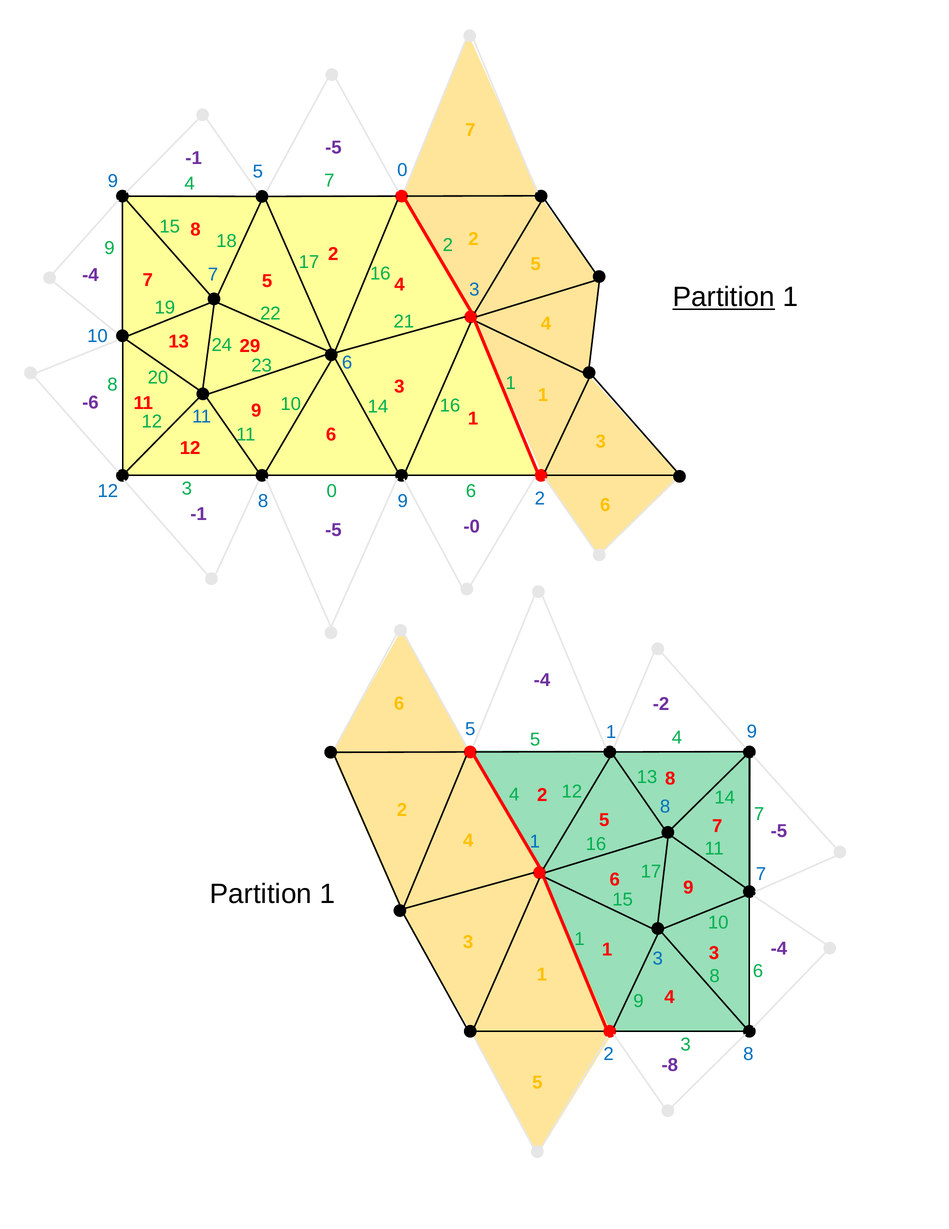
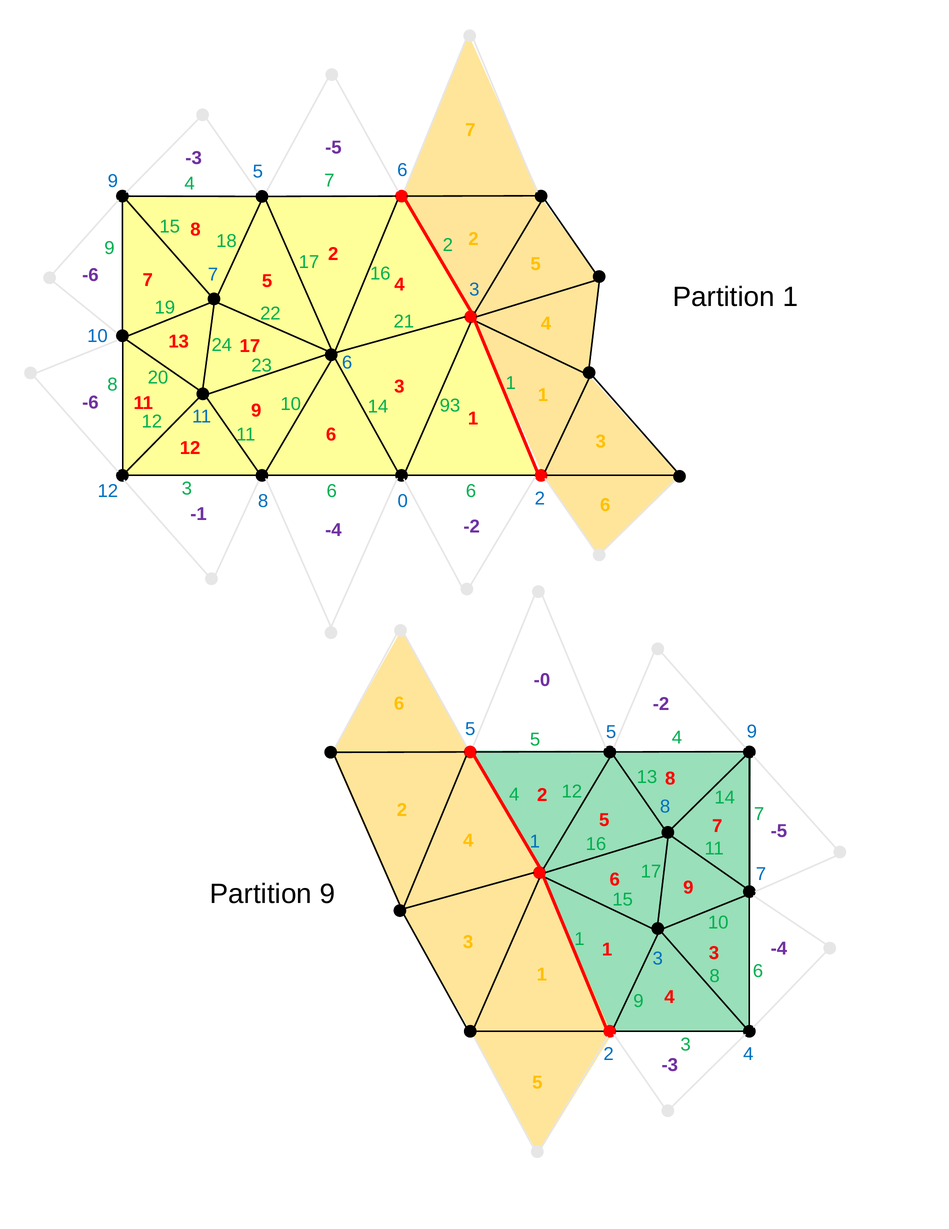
-1: -1 -> -3 (194, 158)
0: 0 -> 6 (402, 170)
-4: -4 -> -6 (90, 275)
Partition underline: present -> none (724, 297)
13 29: 29 -> 17 (250, 346)
14 16: 16 -> 93 (450, 406)
0: 0 -> 6 (332, 491)
8 9: 9 -> 0 (403, 501)
-0: -0 -> -2 (472, 526)
-5: -5 -> -4 (333, 530)
-4: -4 -> -0 (542, 680)
5 1: 1 -> 5 (611, 732)
1: 1 -> 9 (327, 893)
2 8: 8 -> 4 (748, 1053)
-8: -8 -> -3 (670, 1064)
